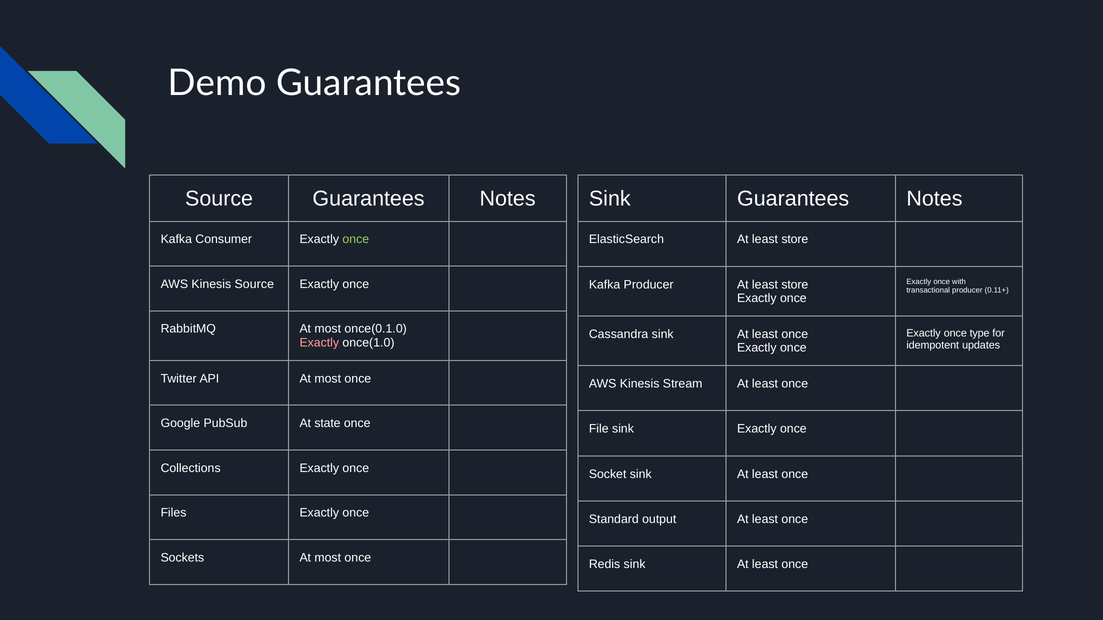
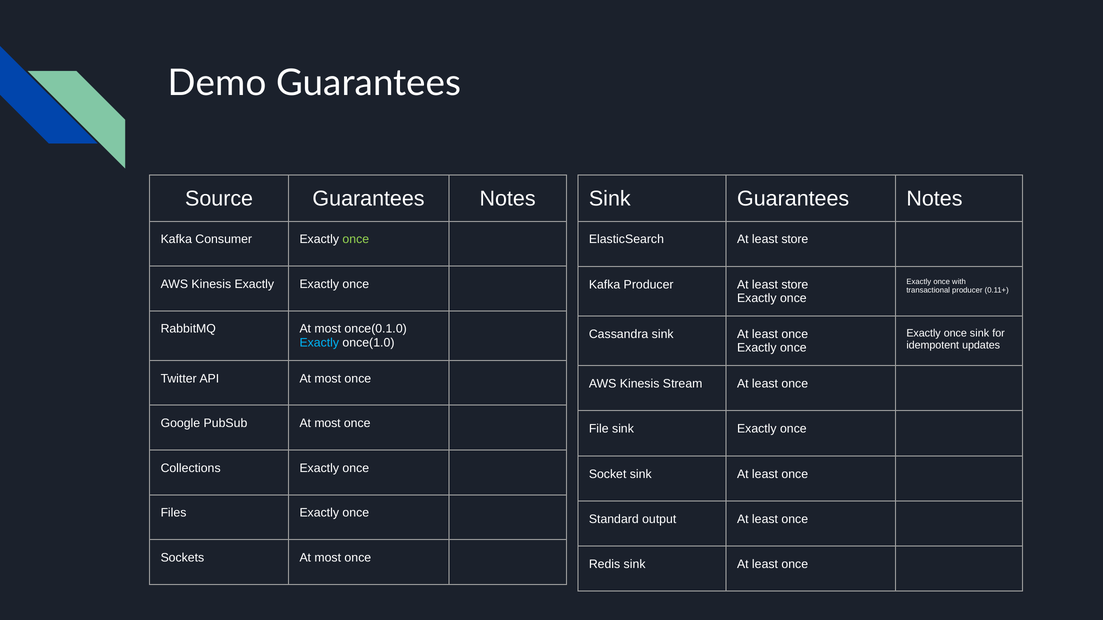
Kinesis Source: Source -> Exactly (254, 284)
Exactly once type: type -> sink (979, 333)
Exactly colour: pink -> light blue (319, 343)
PubSub At state: state -> most (327, 424)
